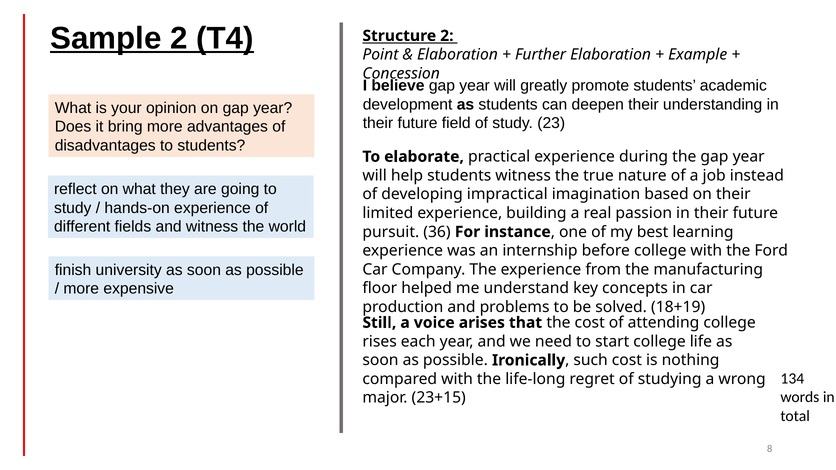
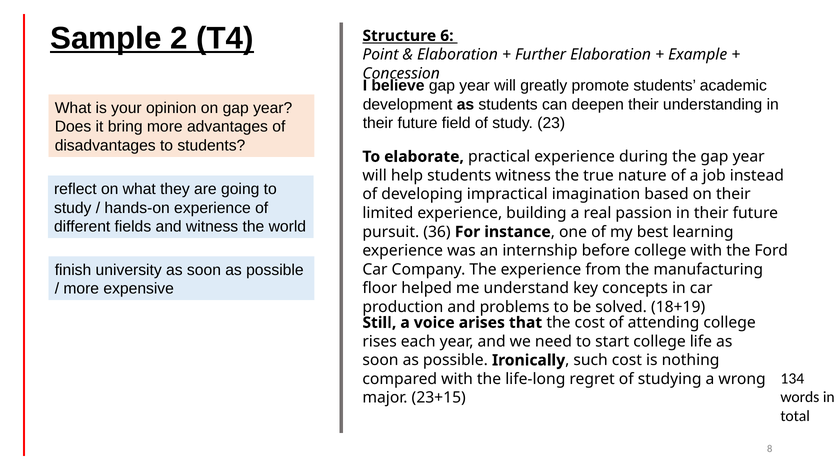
Structure 2: 2 -> 6 (447, 36)
